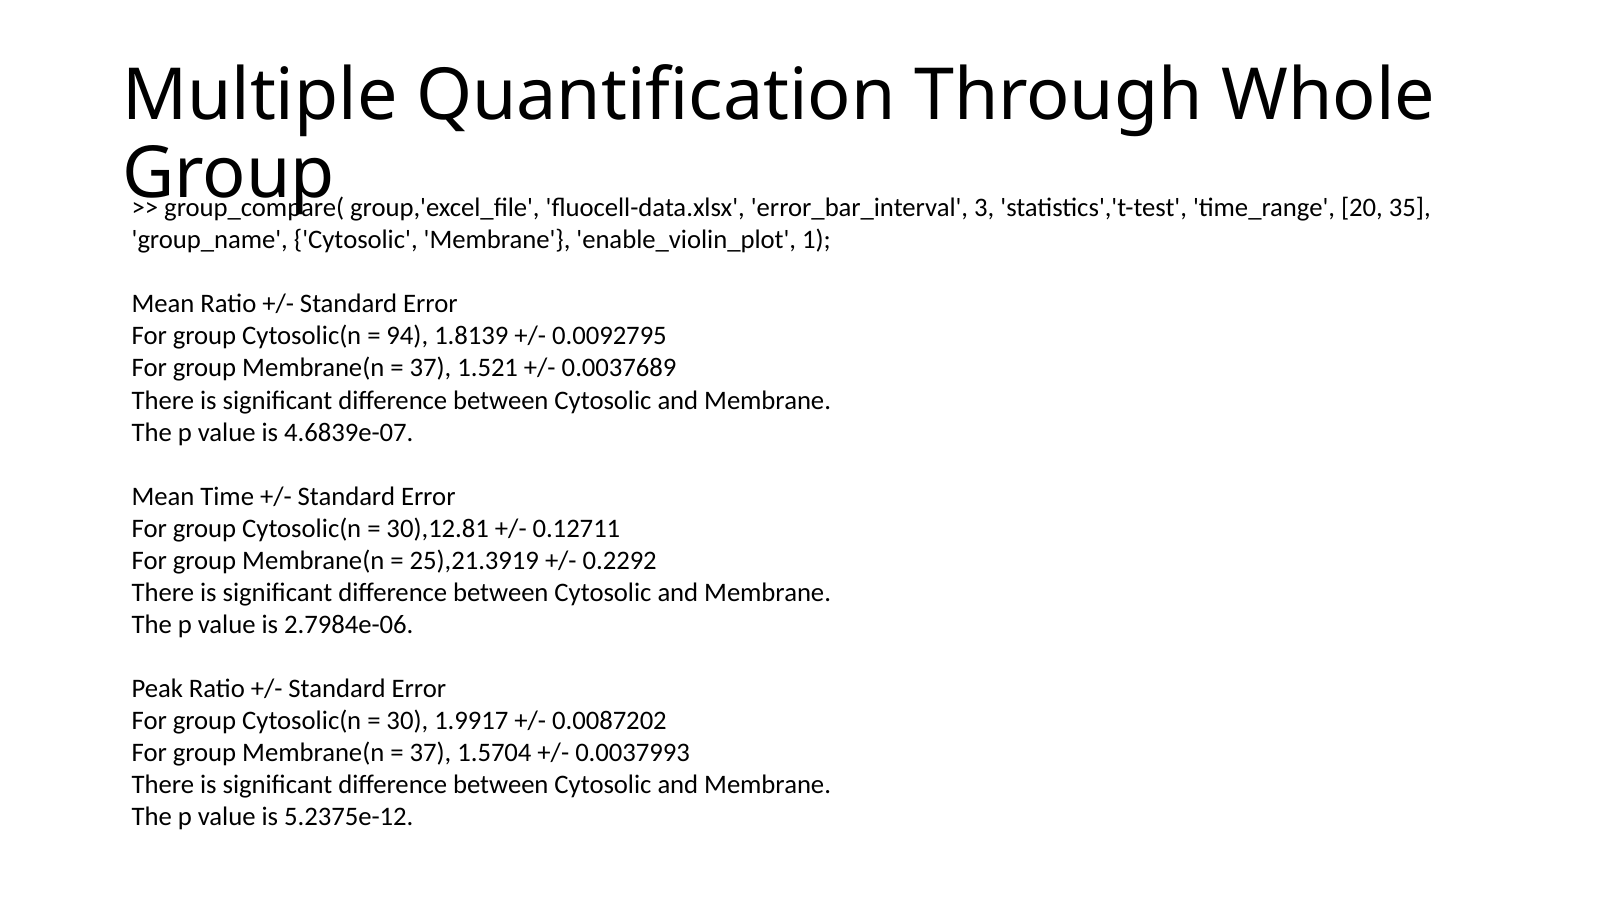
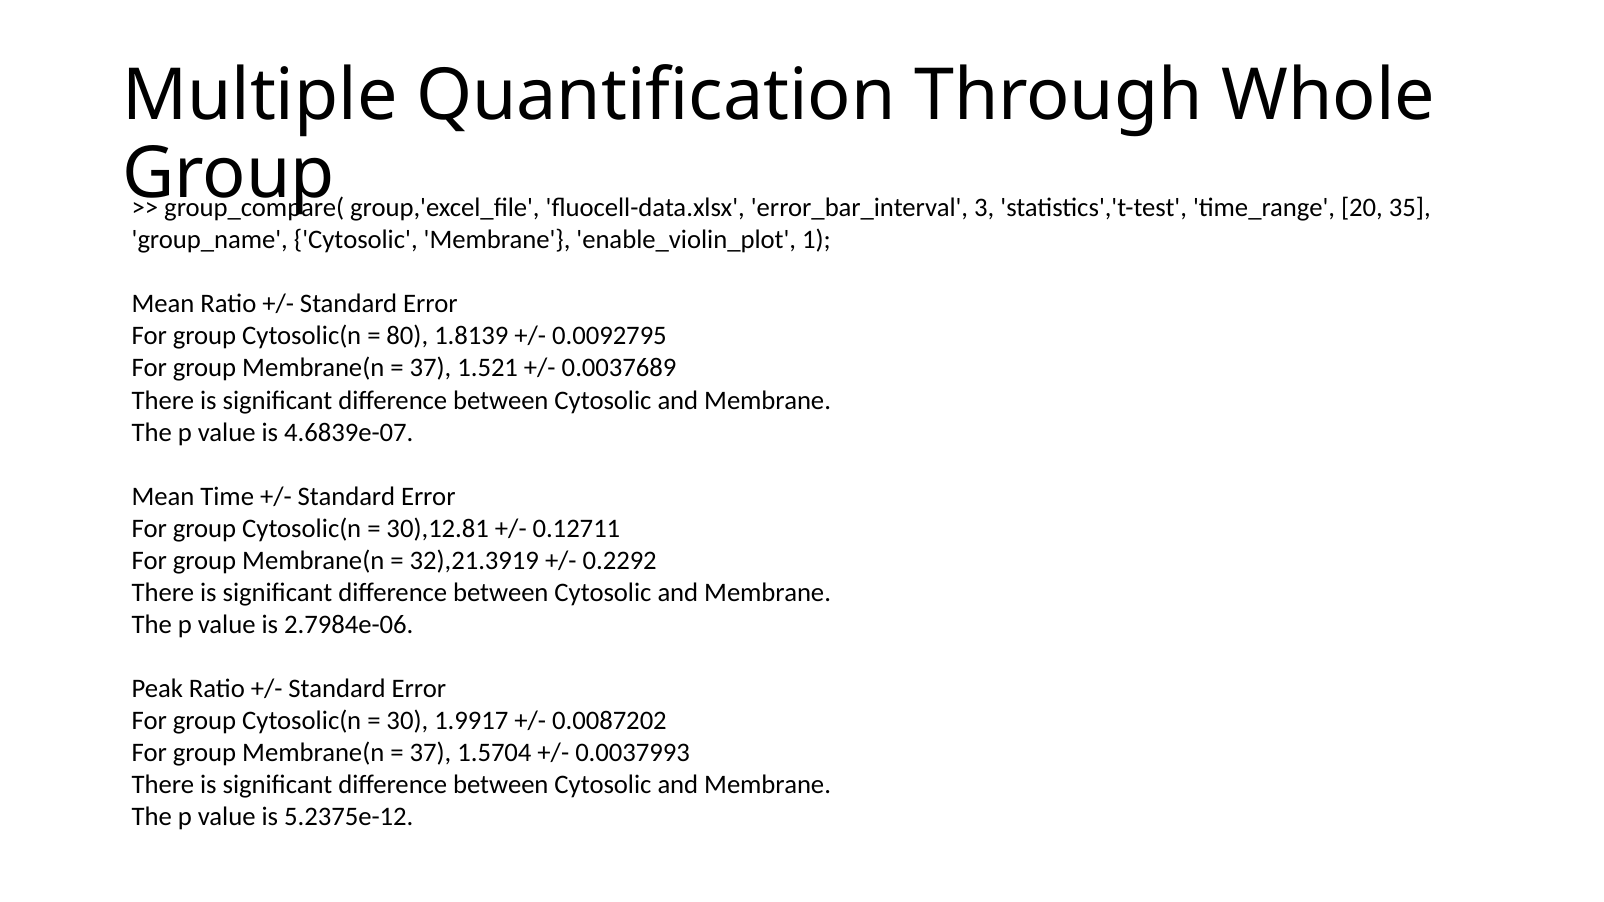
94: 94 -> 80 (407, 336)
25),21.3919: 25),21.3919 -> 32),21.3919 (474, 561)
